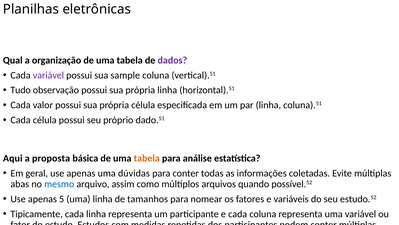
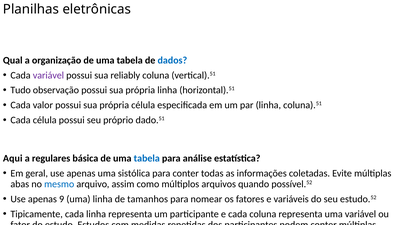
dados colour: purple -> blue (172, 60)
sample: sample -> reliably (125, 75)
proposta: proposta -> regulares (51, 158)
tabela colour: orange -> blue (147, 158)
dúvidas: dúvidas -> sistólica (134, 173)
5: 5 -> 9 (62, 199)
